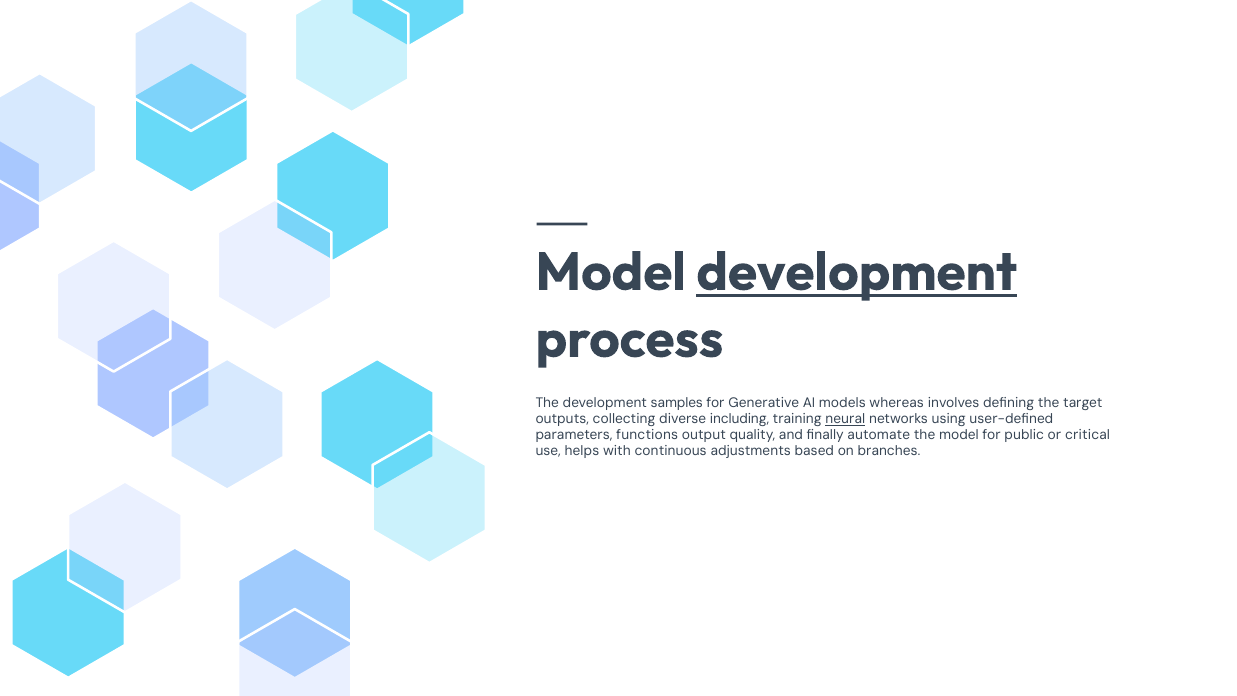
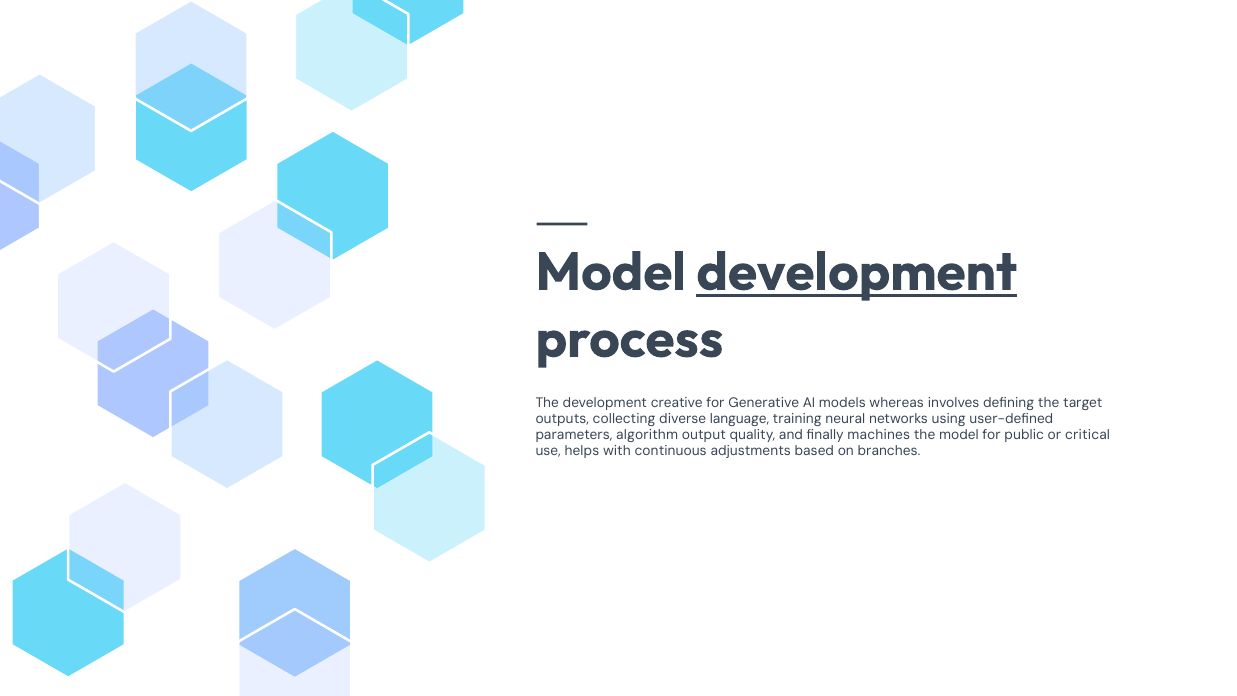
samples: samples -> creative (677, 403)
including: including -> language (740, 419)
neural underline: present -> none (845, 419)
functions: functions -> algorithm (647, 435)
automate: automate -> machines (879, 435)
